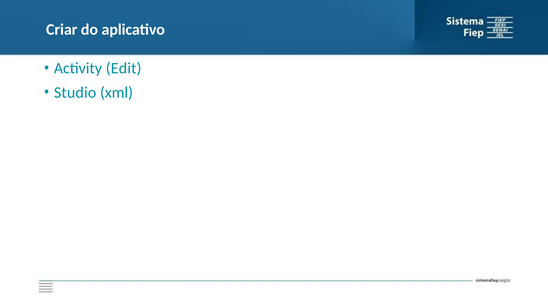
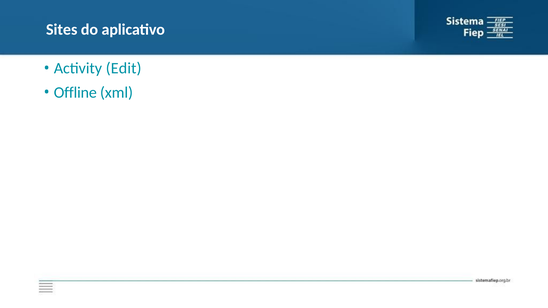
Criar: Criar -> Sites (62, 30)
Studio: Studio -> Offline (75, 92)
